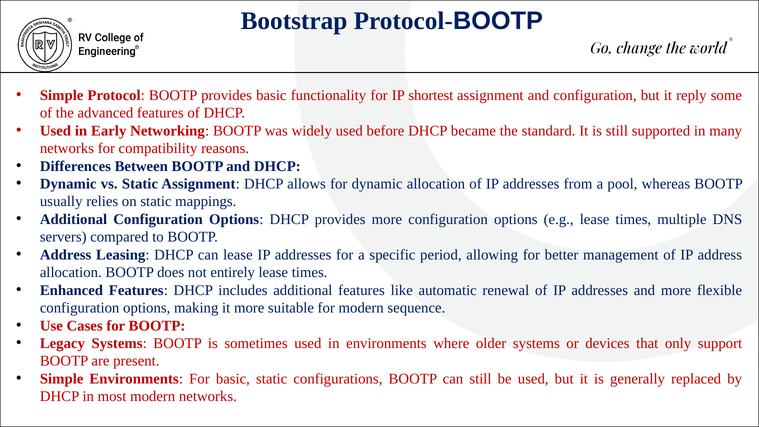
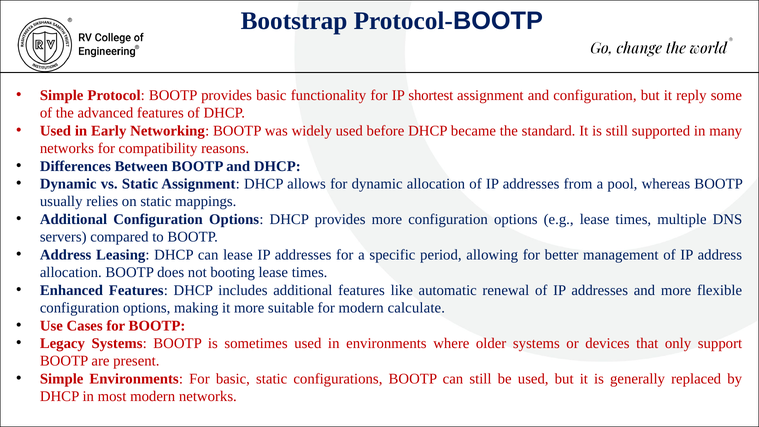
entirely: entirely -> booting (233, 272)
sequence: sequence -> calculate (416, 308)
